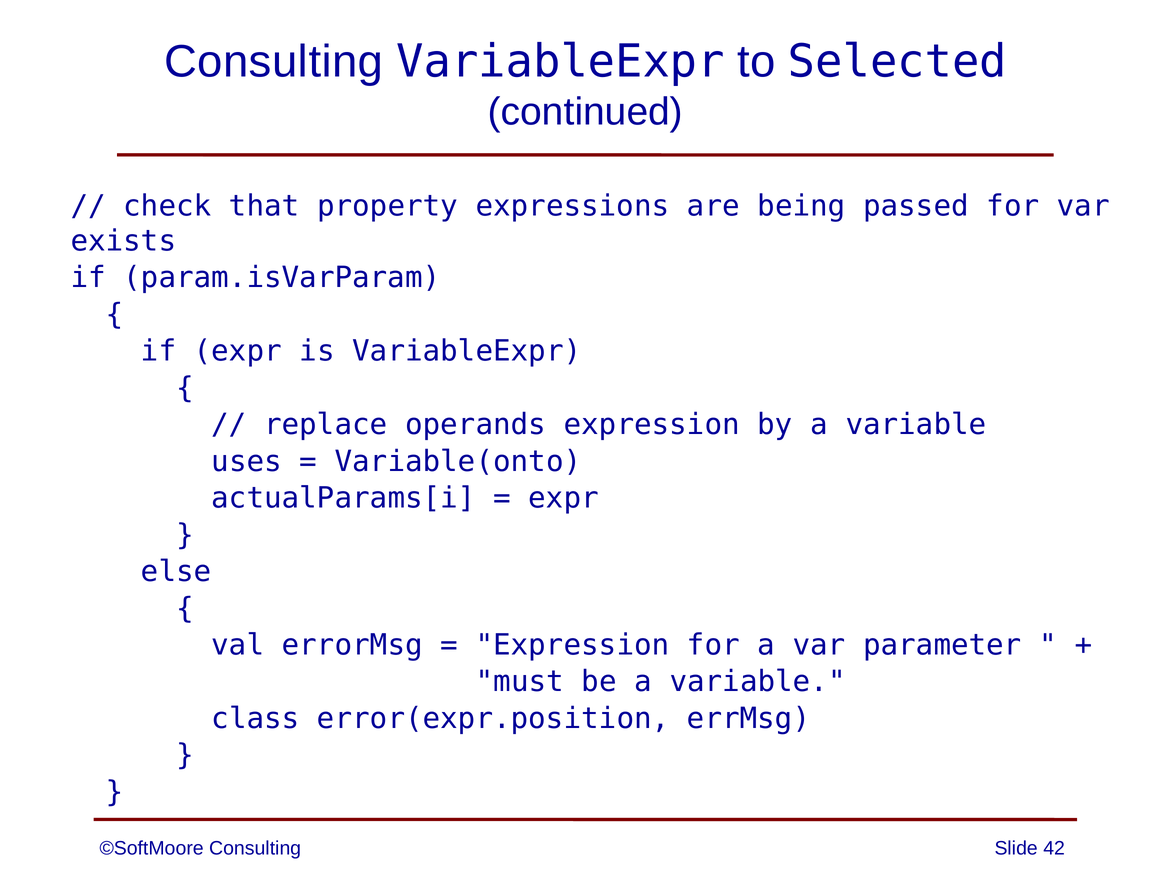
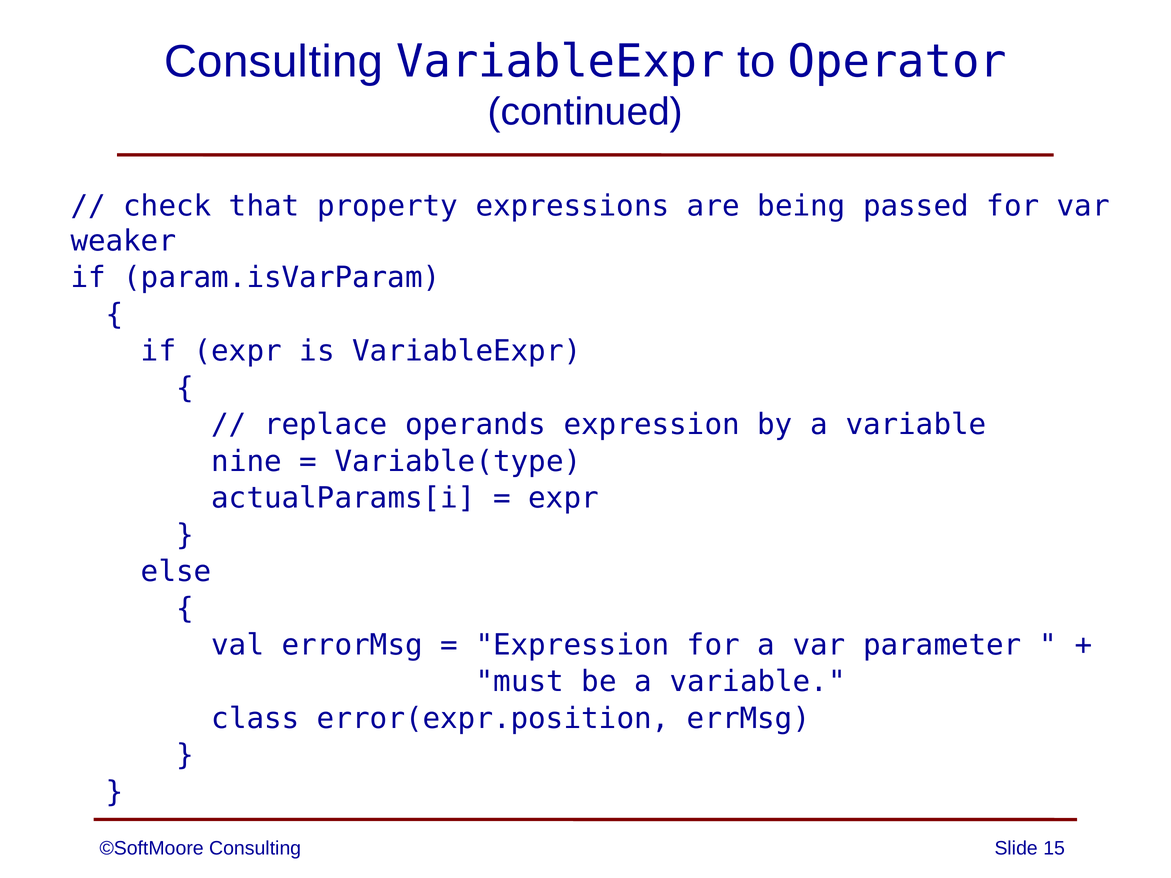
Selected: Selected -> Operator (897, 62)
exists: exists -> weaker (123, 241)
uses: uses -> nine (247, 462)
Variable(onto: Variable(onto -> Variable(type (458, 462)
42: 42 -> 15 (1054, 848)
